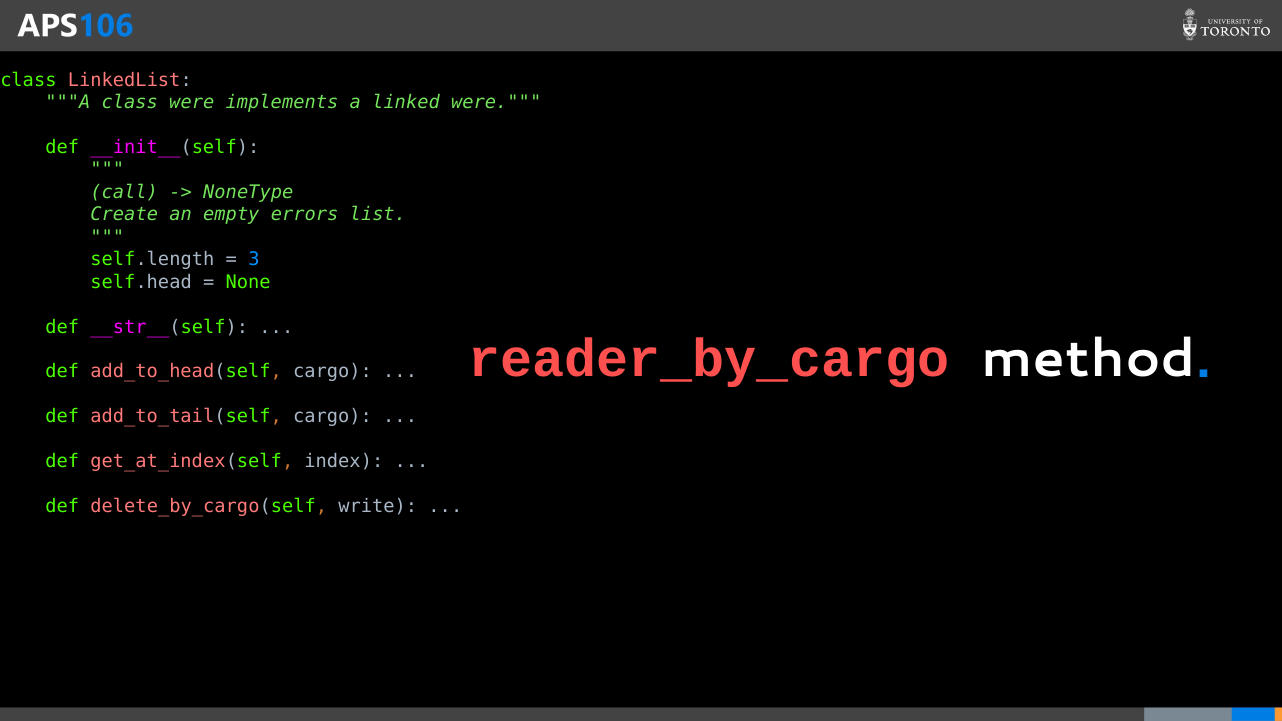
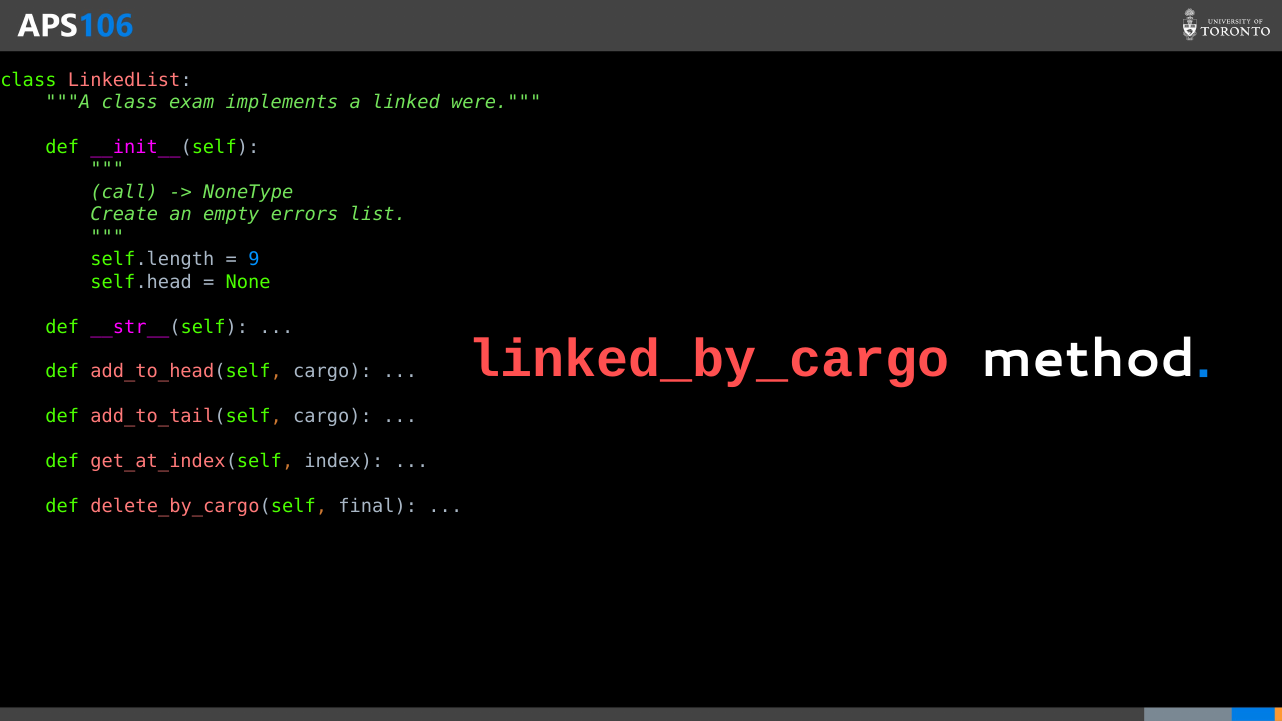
class were: were -> exam (192, 102)
3: 3 -> 9 (254, 260)
reader_by_cargo: reader_by_cargo -> linked_by_cargo (709, 359)
write: write -> final (378, 506)
